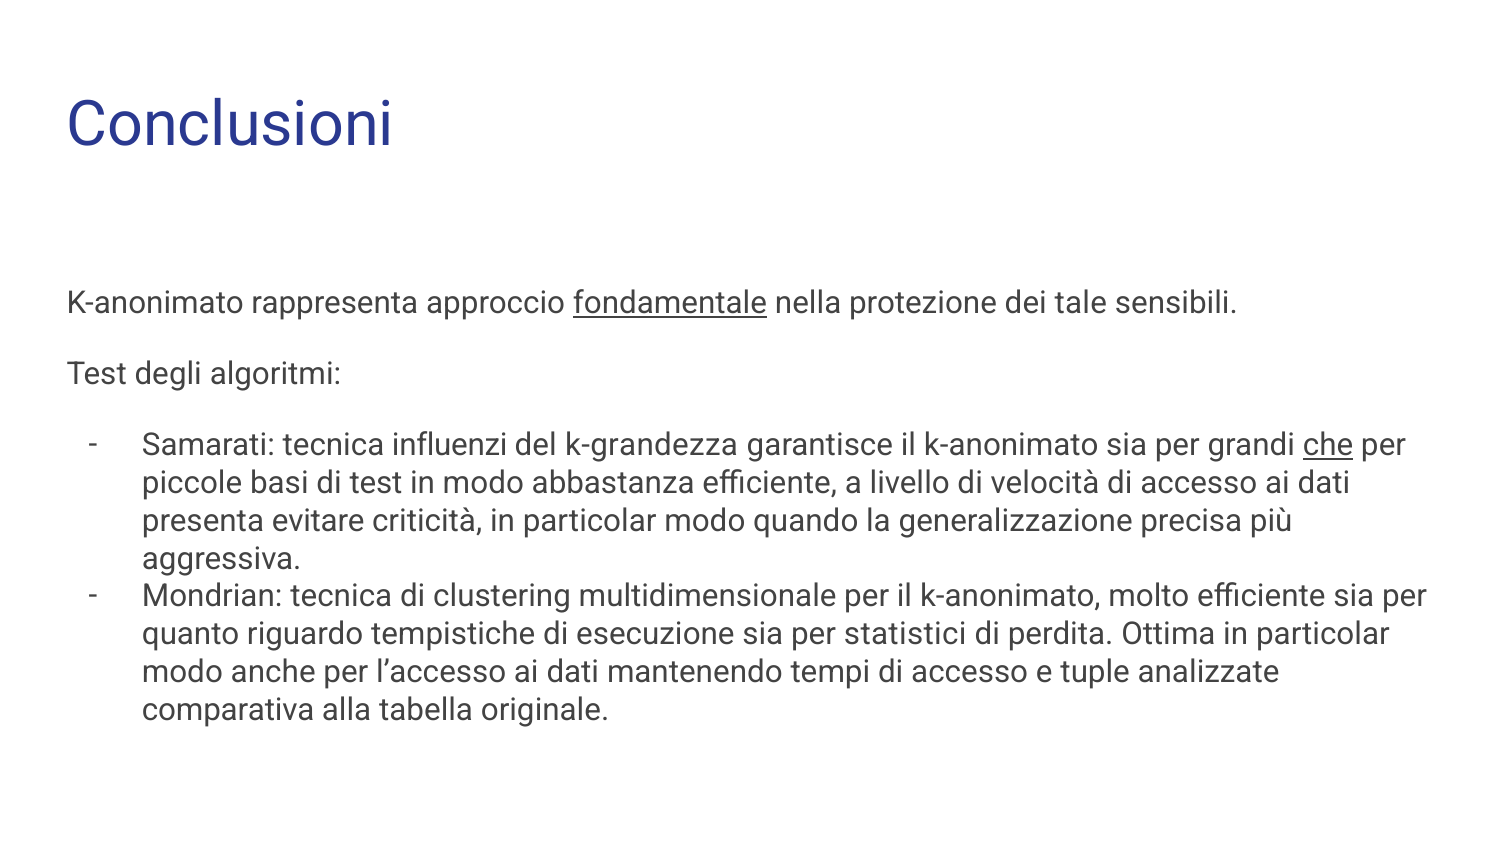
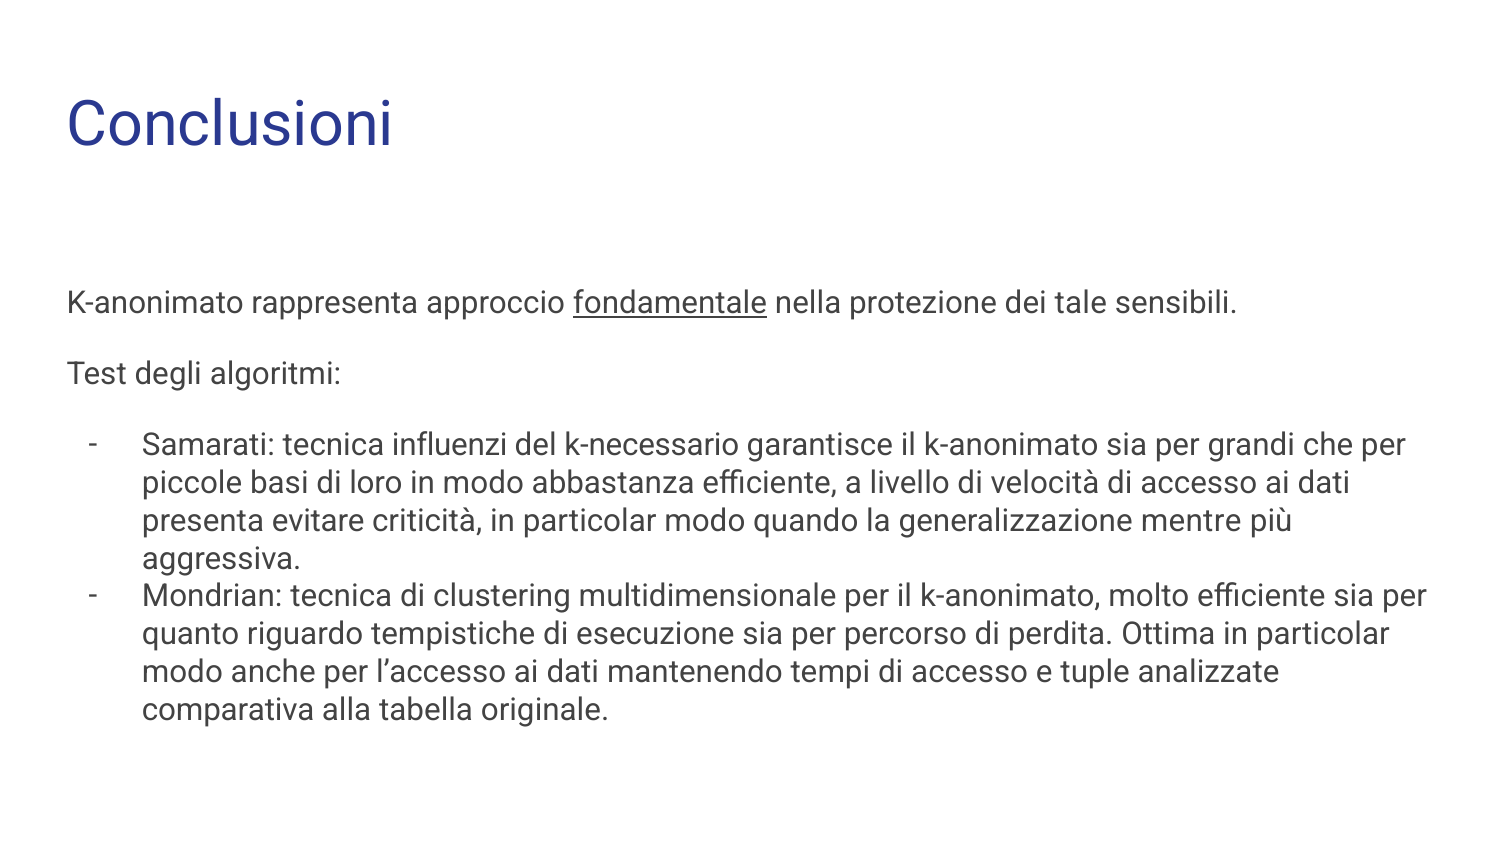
k-grandezza: k-grandezza -> k-necessario (652, 445)
che underline: present -> none (1328, 445)
di test: test -> loro (376, 483)
precisa: precisa -> mentre (1191, 521)
statistici: statistici -> percorso (905, 634)
